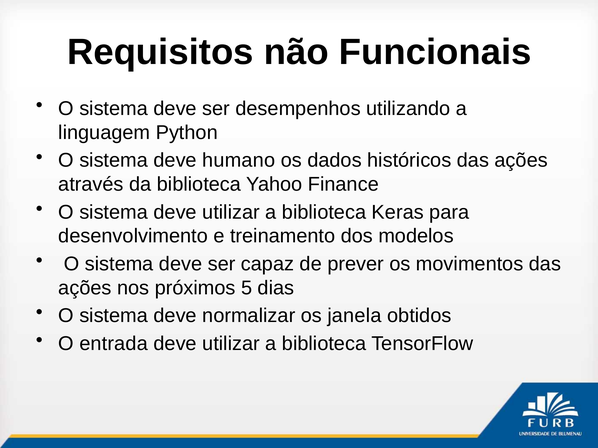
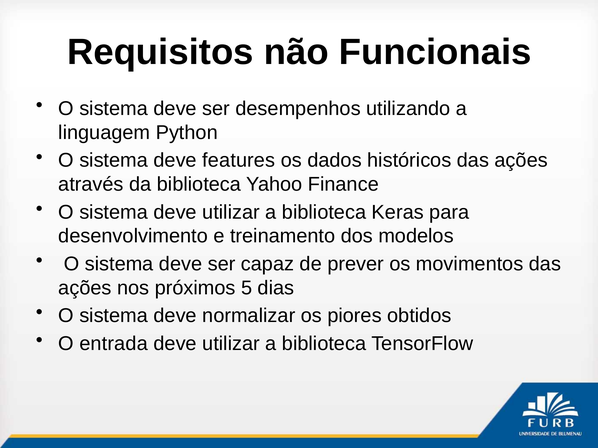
humano: humano -> features (239, 161)
janela: janela -> piores (355, 316)
